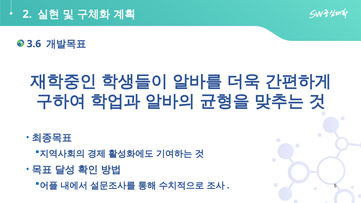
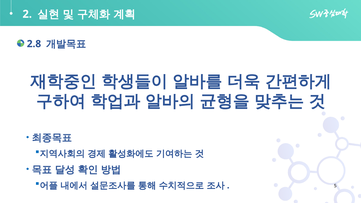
3.6: 3.6 -> 2.8 (34, 44)
